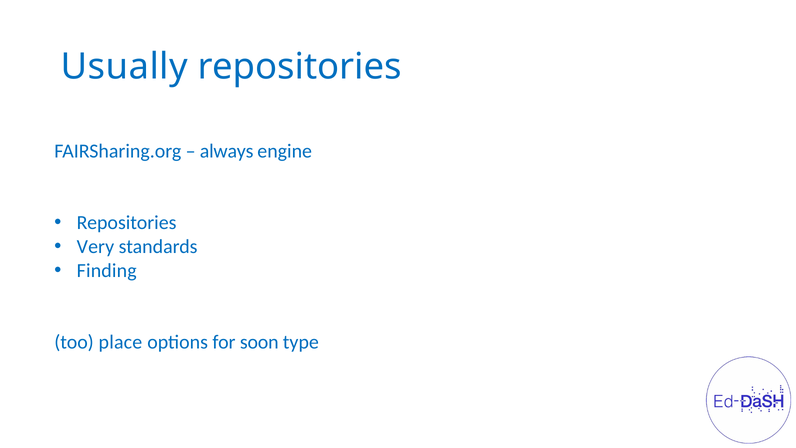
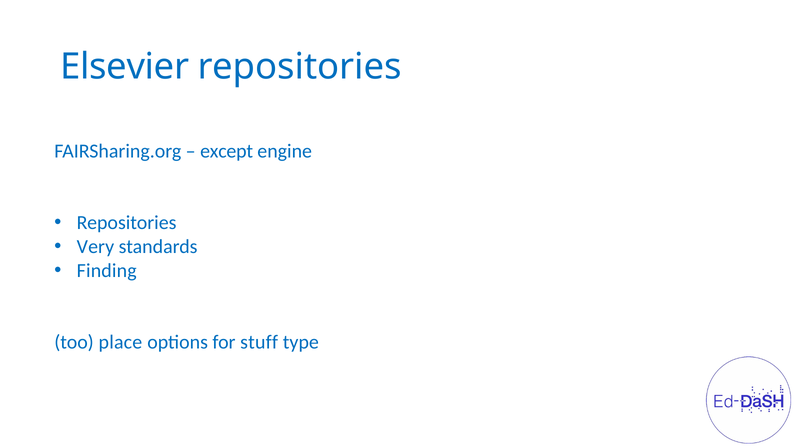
Usually: Usually -> Elsevier (125, 67)
always: always -> except (227, 151)
soon: soon -> stuff (259, 342)
